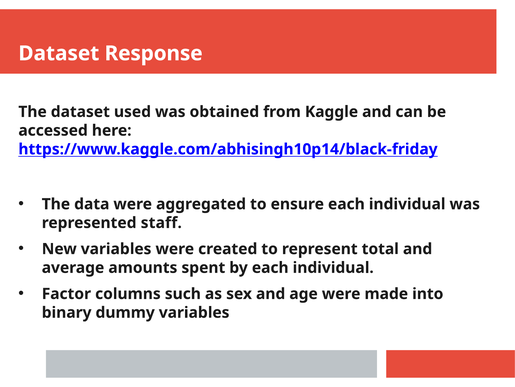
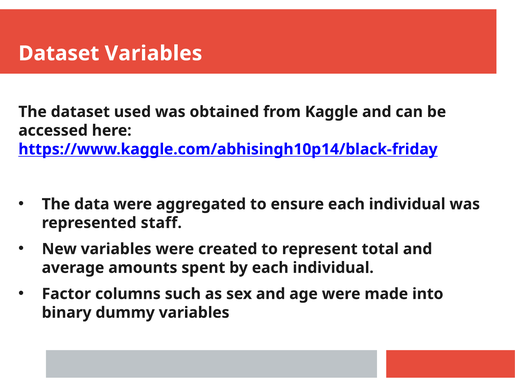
Dataset Response: Response -> Variables (153, 53)
